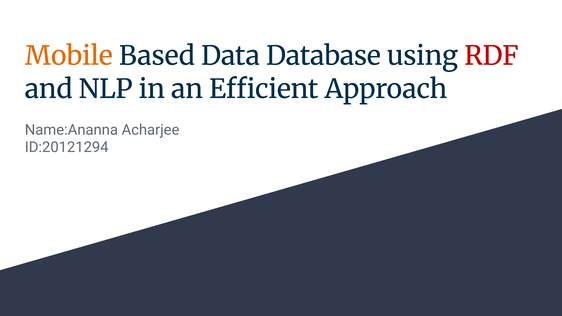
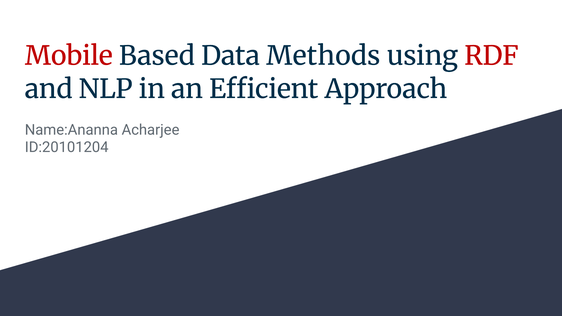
Mobile colour: orange -> red (69, 56)
Database: Database -> Methods (323, 56)
ID:20121294: ID:20121294 -> ID:20101204 (67, 147)
